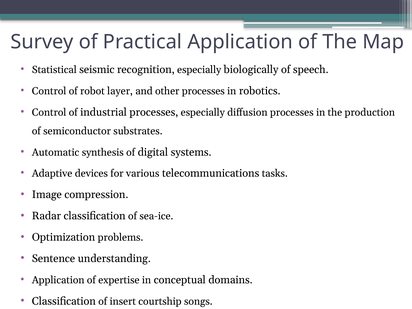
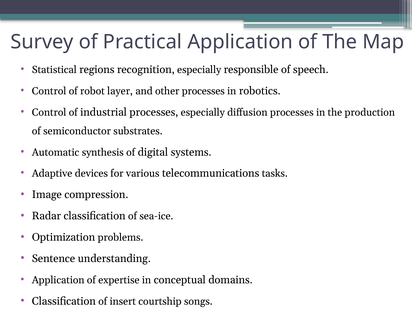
seismic: seismic -> regions (97, 70)
biologically: biologically -> responsible (251, 70)
